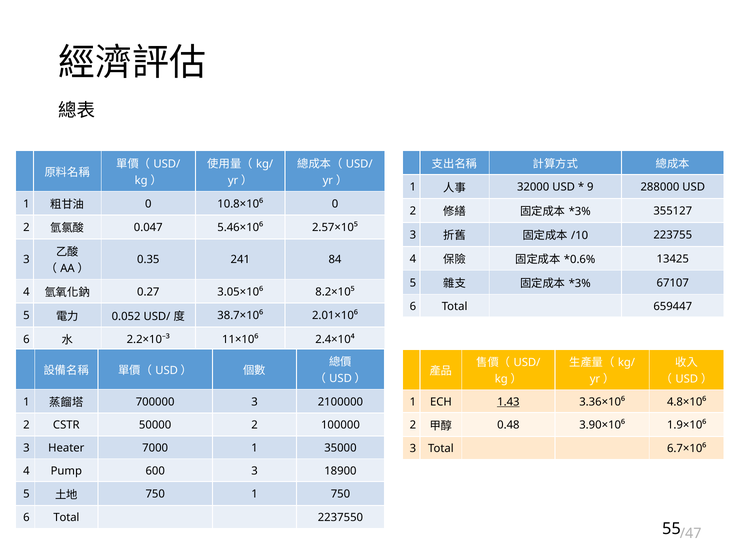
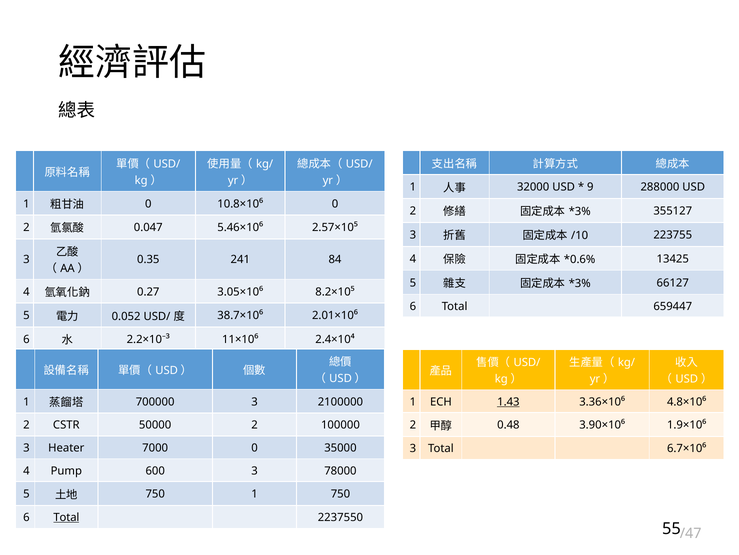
67107: 67107 -> 66127 (673, 283)
7000 1: 1 -> 0 (254, 447)
18900: 18900 -> 78000 (340, 470)
Total underline: none -> present (66, 517)
